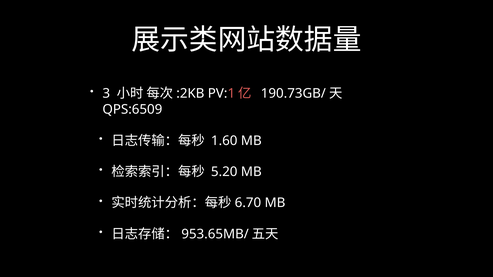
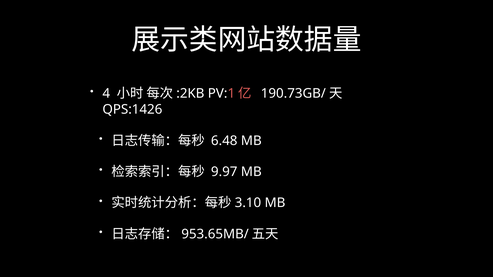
3: 3 -> 4 (106, 94)
QPS:6509: QPS:6509 -> QPS:1426 (132, 110)
1.60: 1.60 -> 6.48 (224, 141)
5.20: 5.20 -> 9.97 (224, 172)
6.70: 6.70 -> 3.10 (248, 203)
